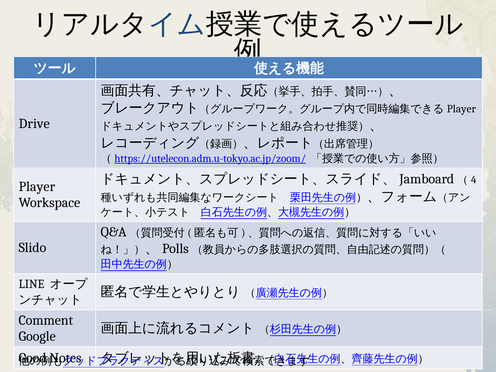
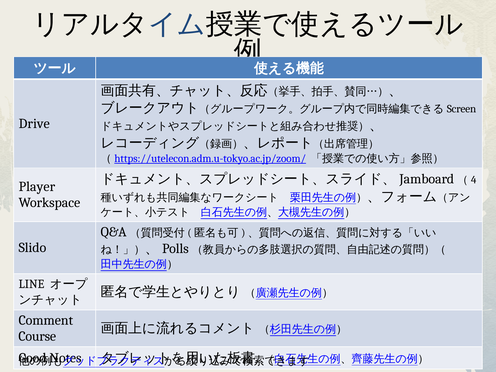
Player: Player -> Screen (462, 109)
Google: Google -> Course (37, 336)
